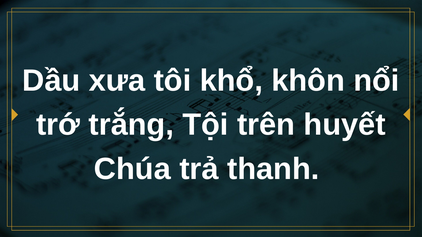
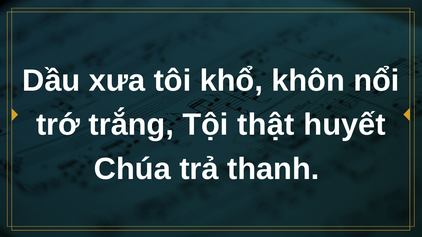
trên: trên -> thật (266, 125)
